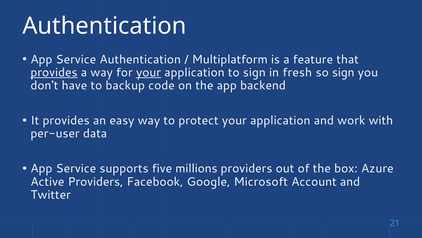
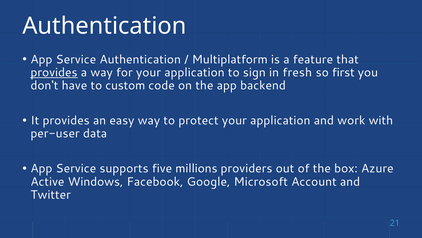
your underline: present -> none (149, 72)
so sign: sign -> first (343, 72)
backup: backup -> custom (125, 85)
Active Providers: Providers -> Windows (96, 181)
